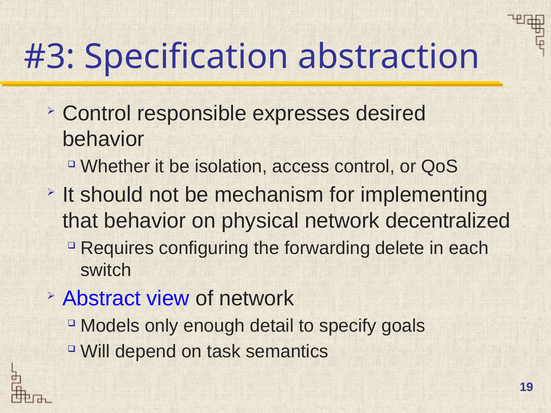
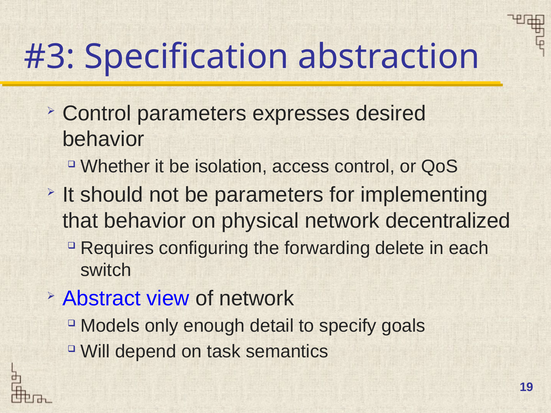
Control responsible: responsible -> parameters (192, 114)
be mechanism: mechanism -> parameters (269, 195)
